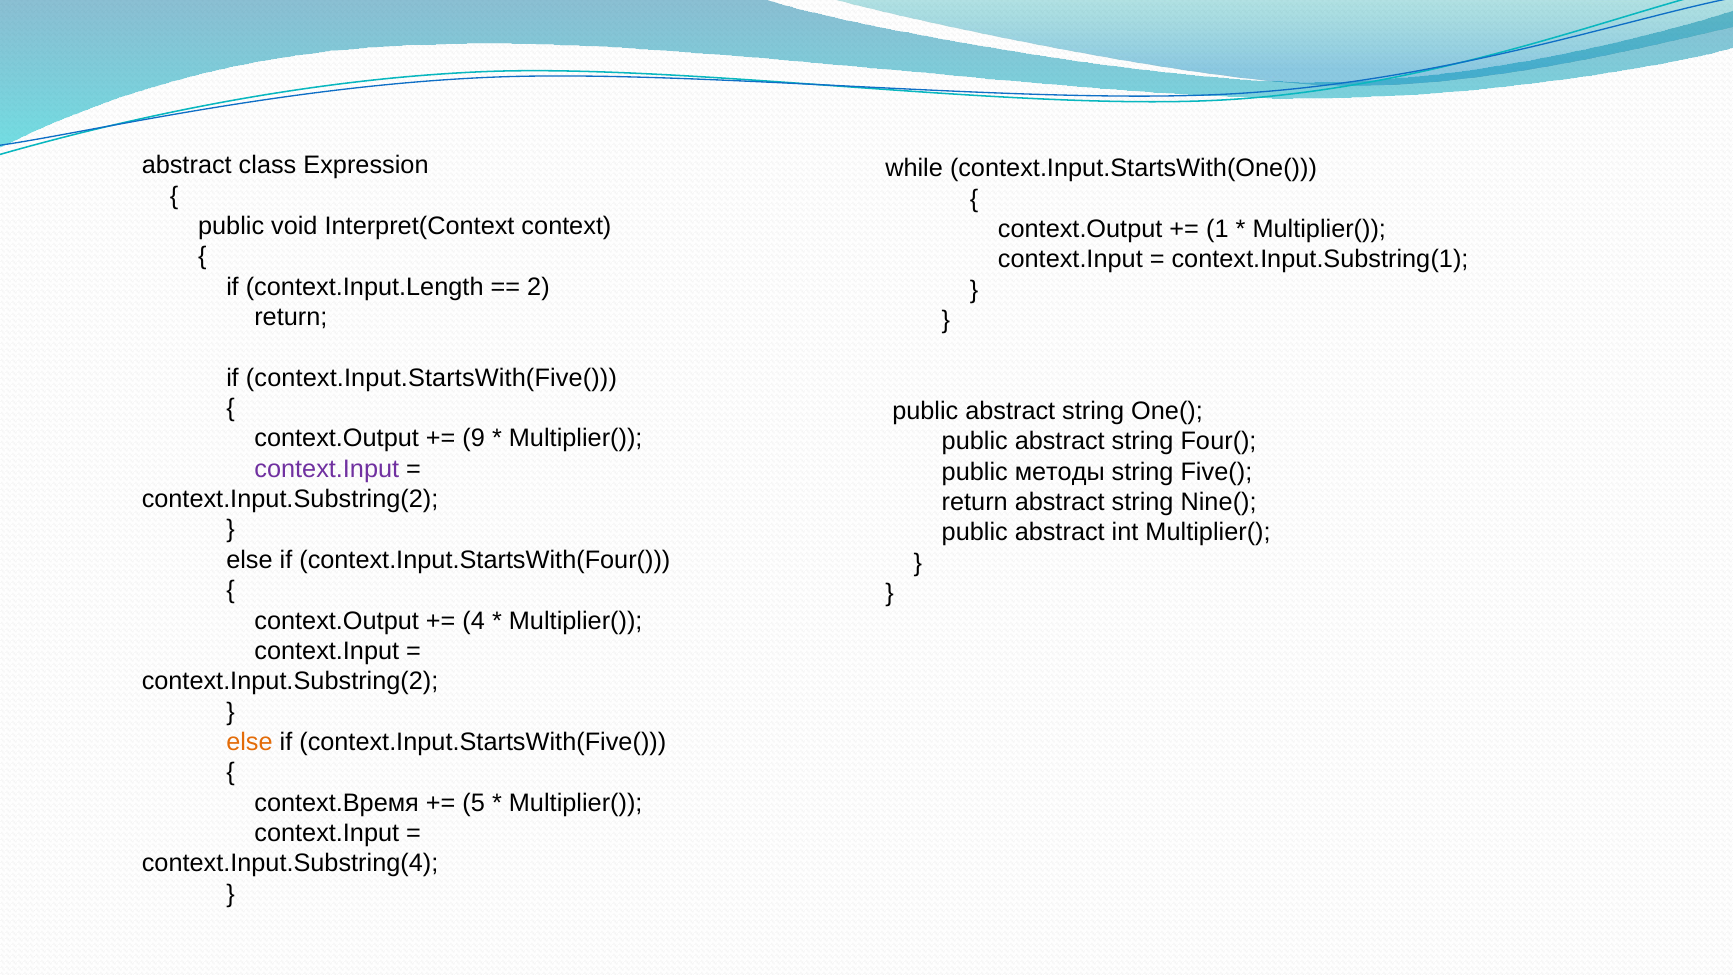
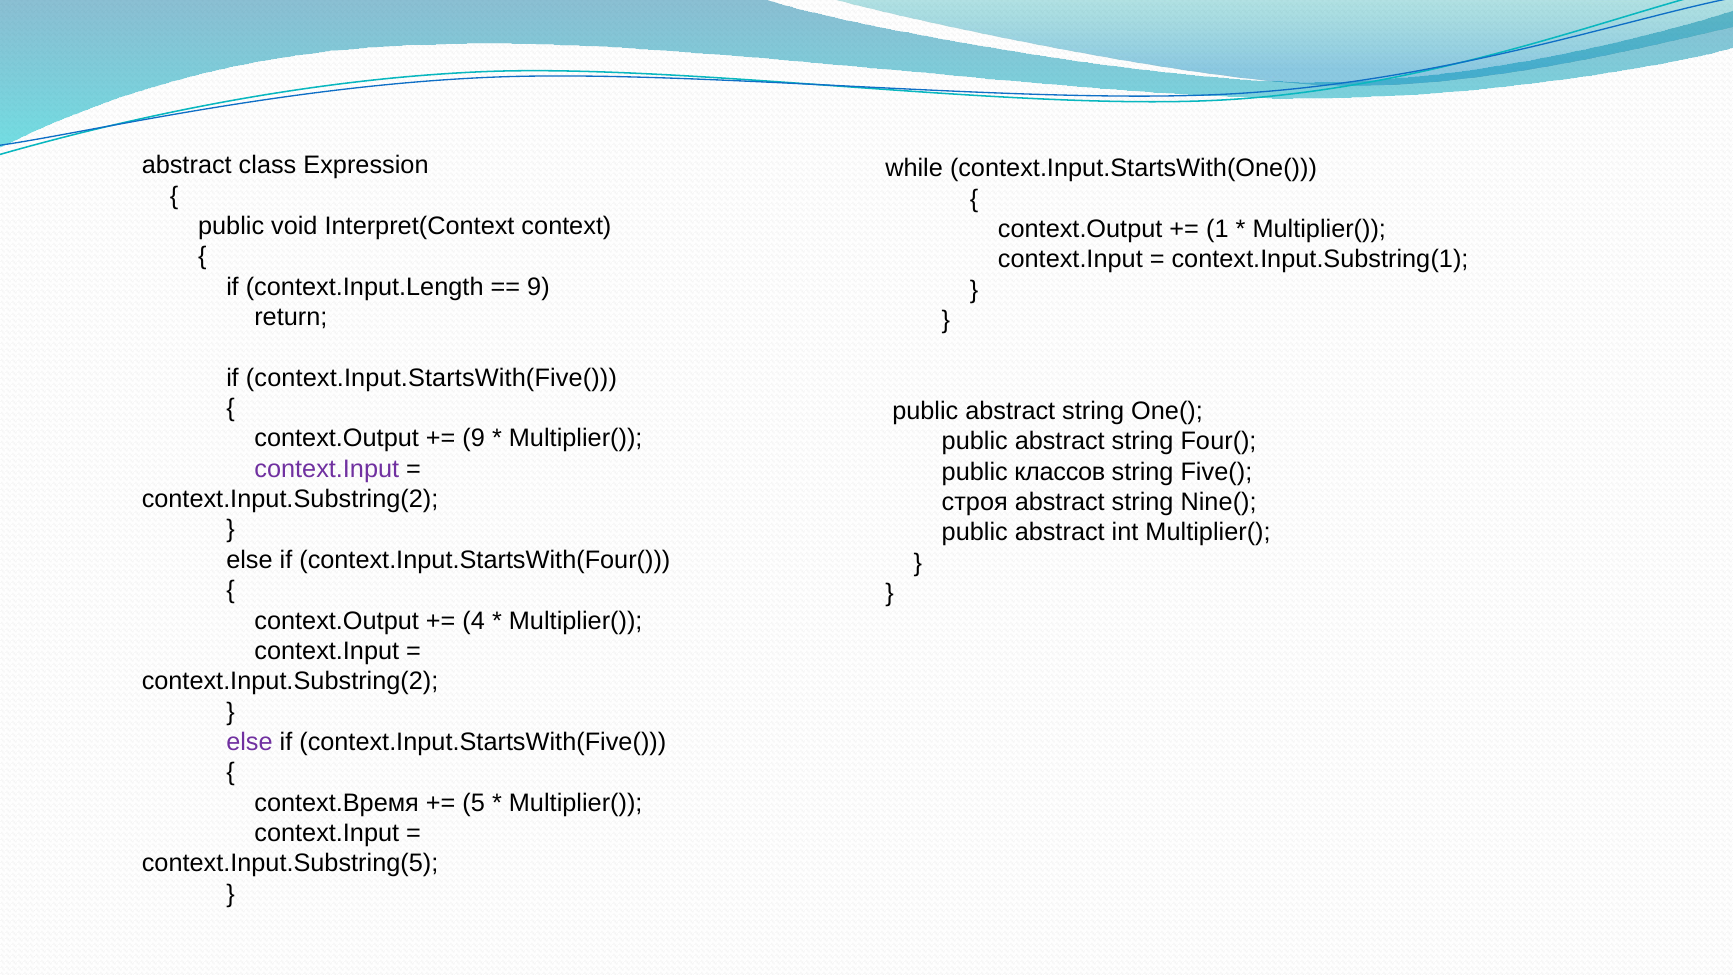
2: 2 -> 9 (538, 287)
методы: методы -> классов (1060, 472)
return: return -> строя (975, 502)
else colour: orange -> purple (249, 742)
context.Input.Substring(4: context.Input.Substring(4 -> context.Input.Substring(5 (290, 863)
